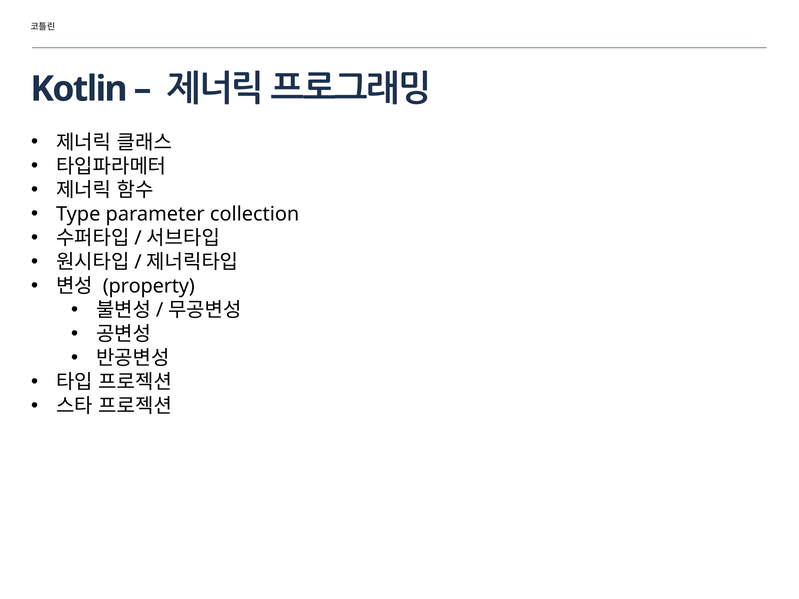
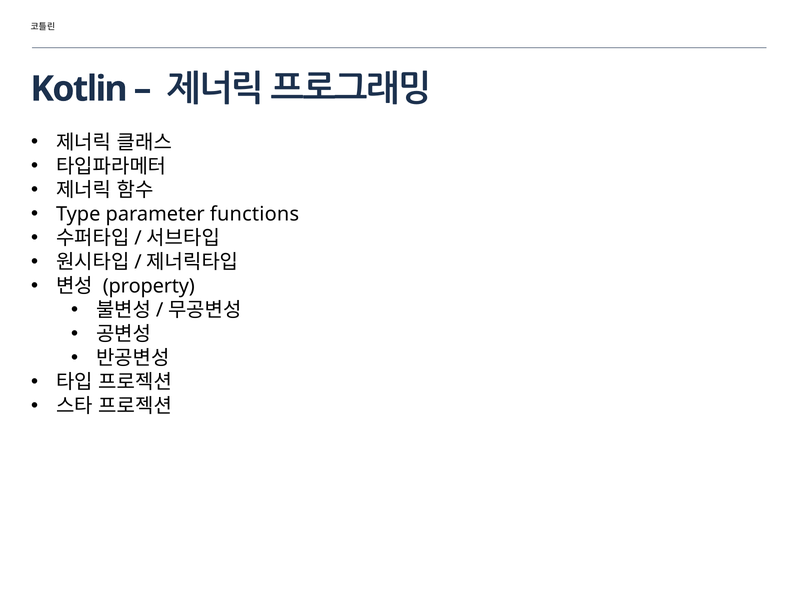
collection: collection -> functions (255, 214)
